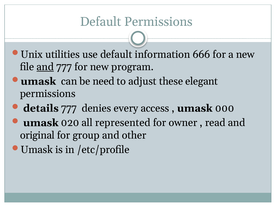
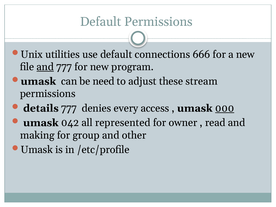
information: information -> connections (162, 54)
elegant: elegant -> stream (202, 81)
000 underline: none -> present (225, 108)
020: 020 -> 042 (70, 123)
original: original -> making (37, 135)
